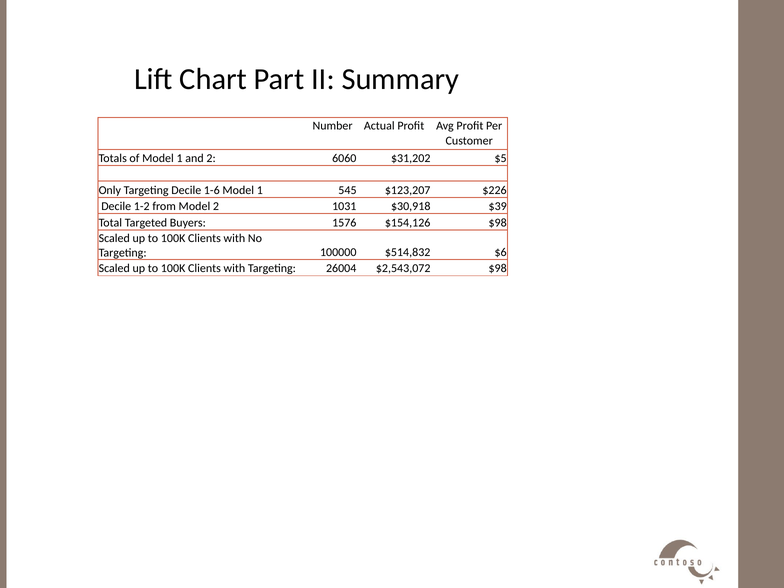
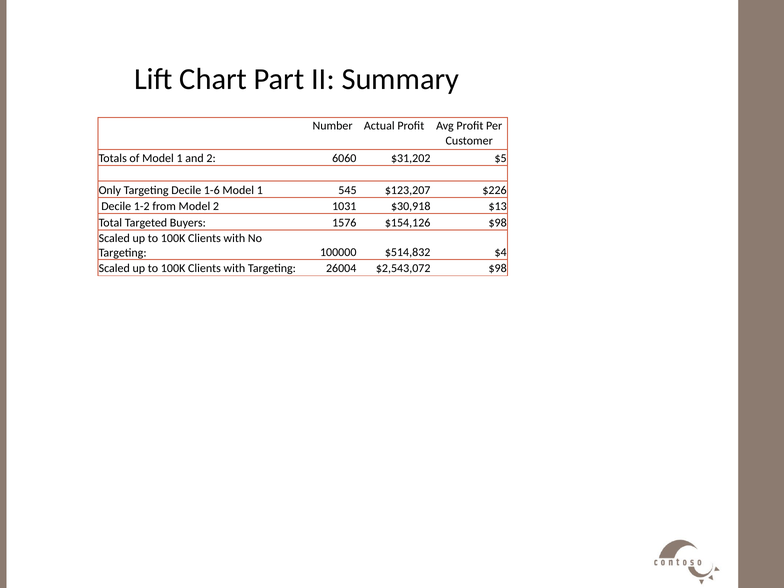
$39: $39 -> $13 (498, 206)
$6: $6 -> $4 (501, 252)
